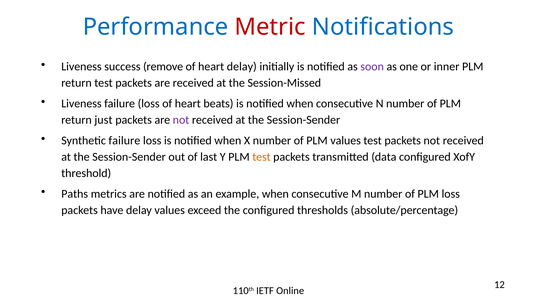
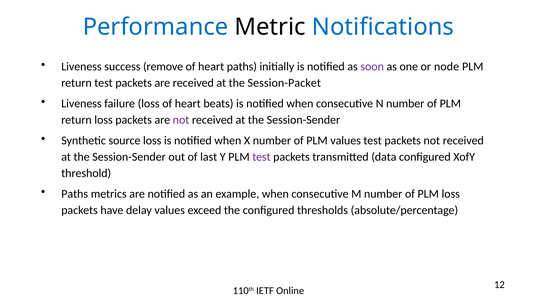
Metric colour: red -> black (270, 27)
heart delay: delay -> paths (242, 67)
inner: inner -> node (447, 67)
Session-Missed: Session-Missed -> Session-Packet (284, 83)
return just: just -> loss (104, 120)
Synthetic failure: failure -> source (125, 141)
test colour: orange -> purple (261, 157)
